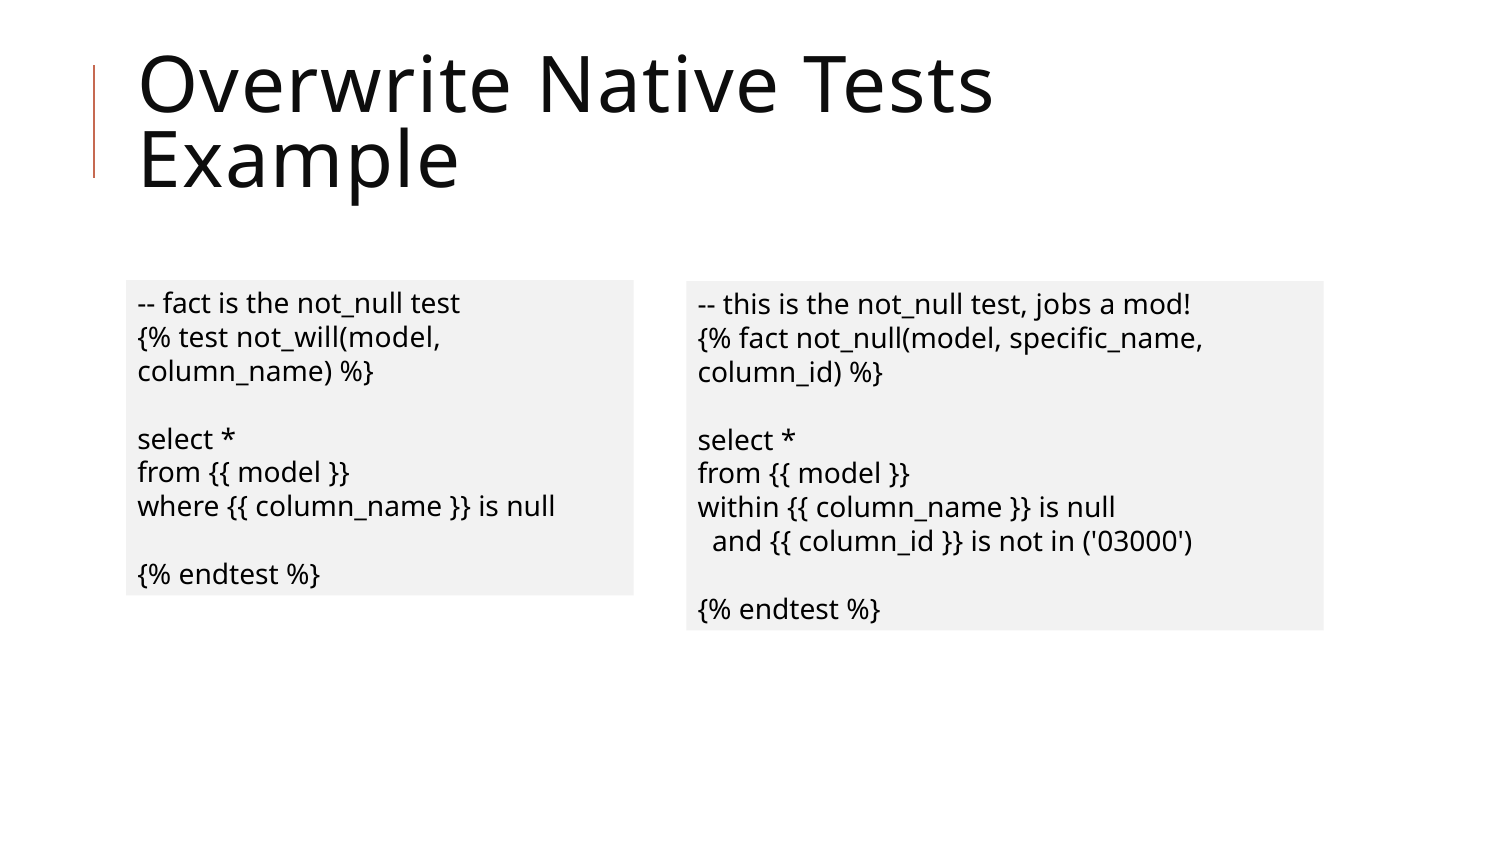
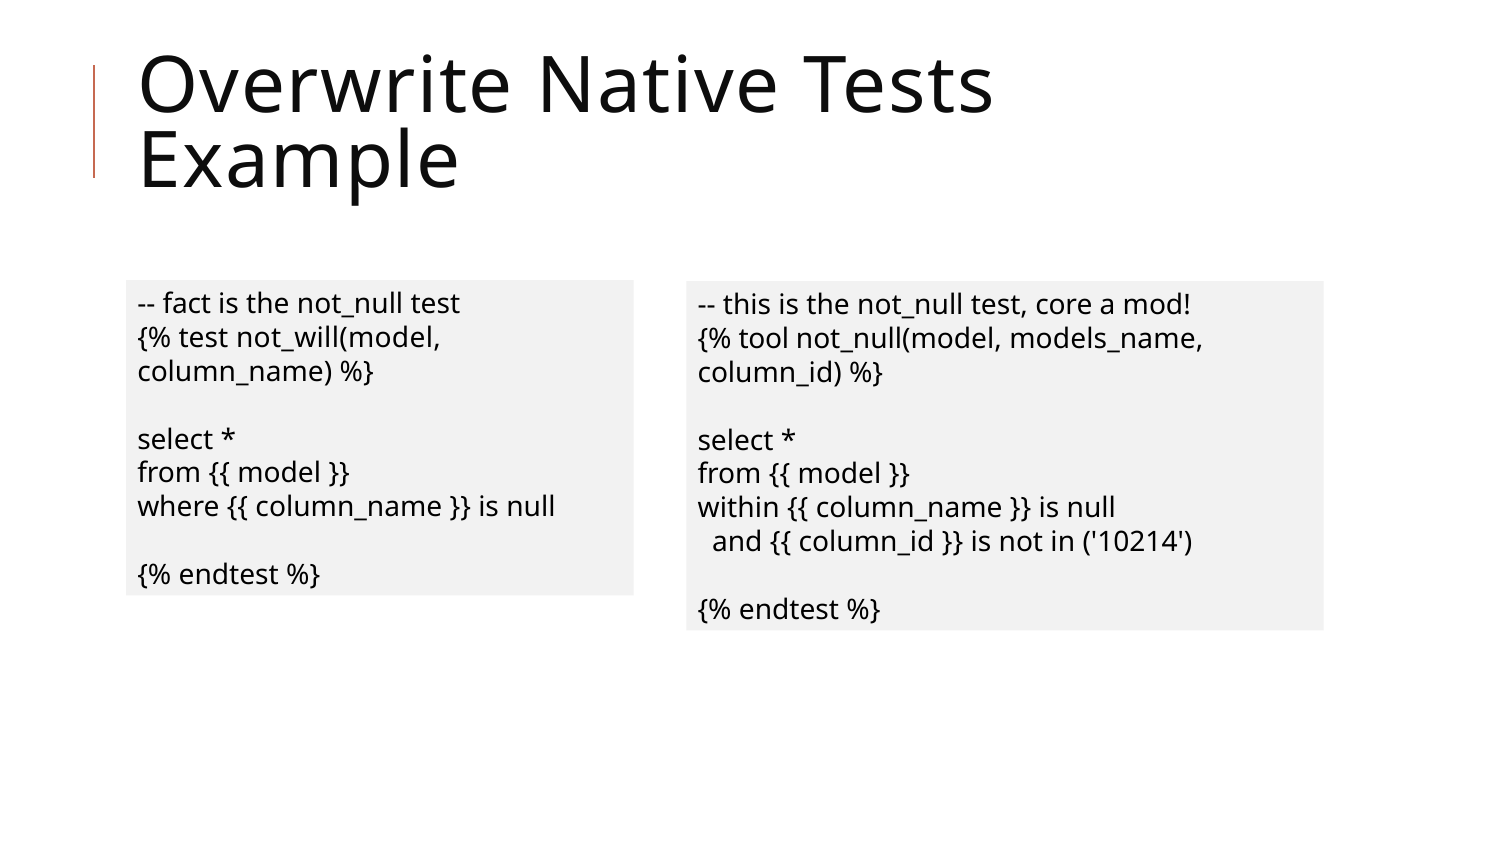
jobs: jobs -> core (1064, 306)
fact: fact -> tool (764, 339)
specific_name: specific_name -> models_name (1106, 339)
03000: 03000 -> 10214 (1137, 542)
